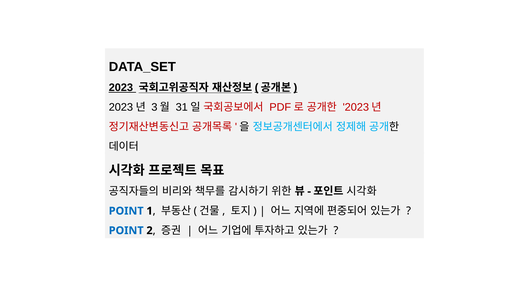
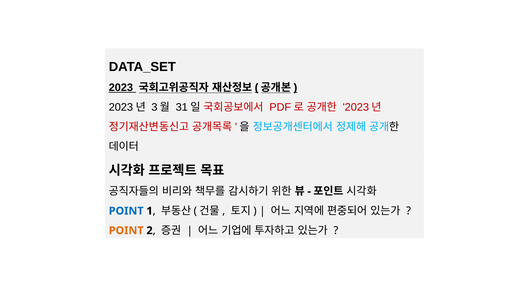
POINT colour: blue -> orange (126, 231)
